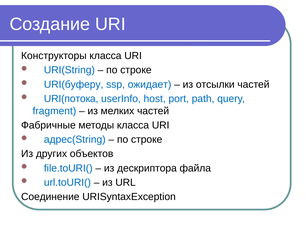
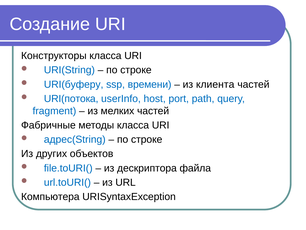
ожидает: ожидает -> времени (150, 84)
отсылки: отсылки -> клиента (215, 84)
Соединение: Соединение -> Компьютера (50, 196)
